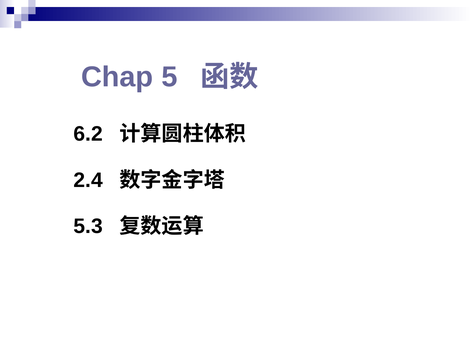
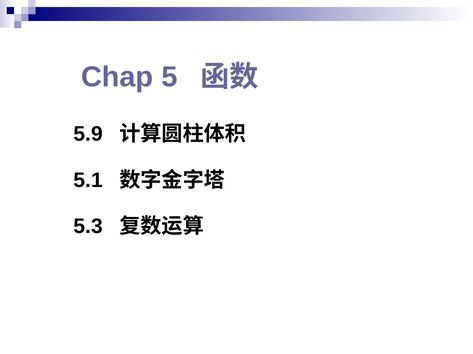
6.2: 6.2 -> 5.9 (88, 134)
2.4: 2.4 -> 5.1 (88, 180)
